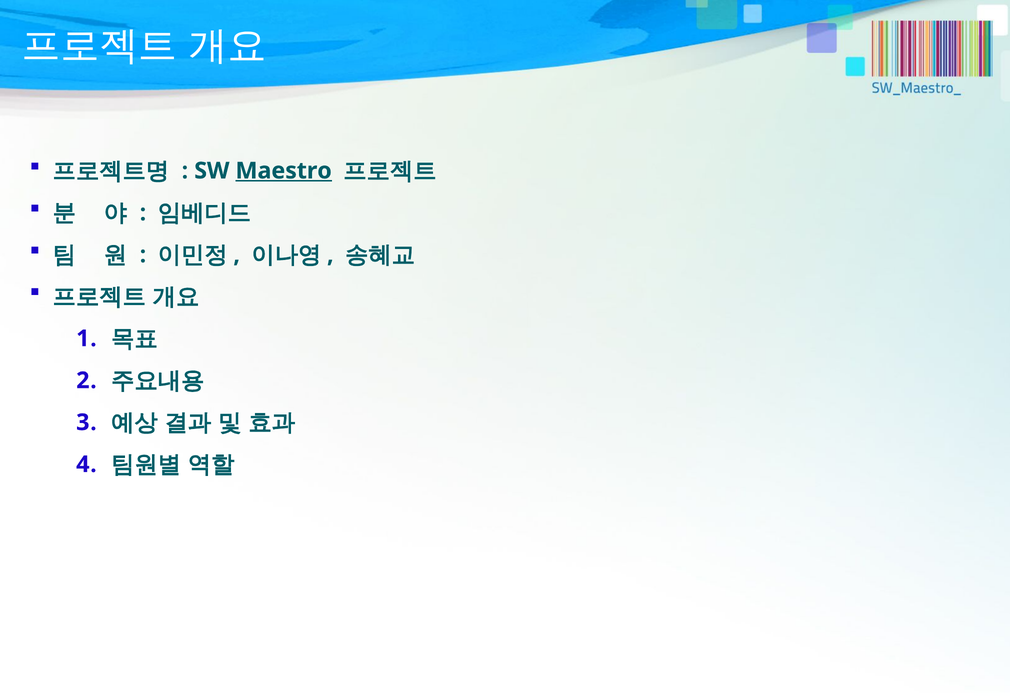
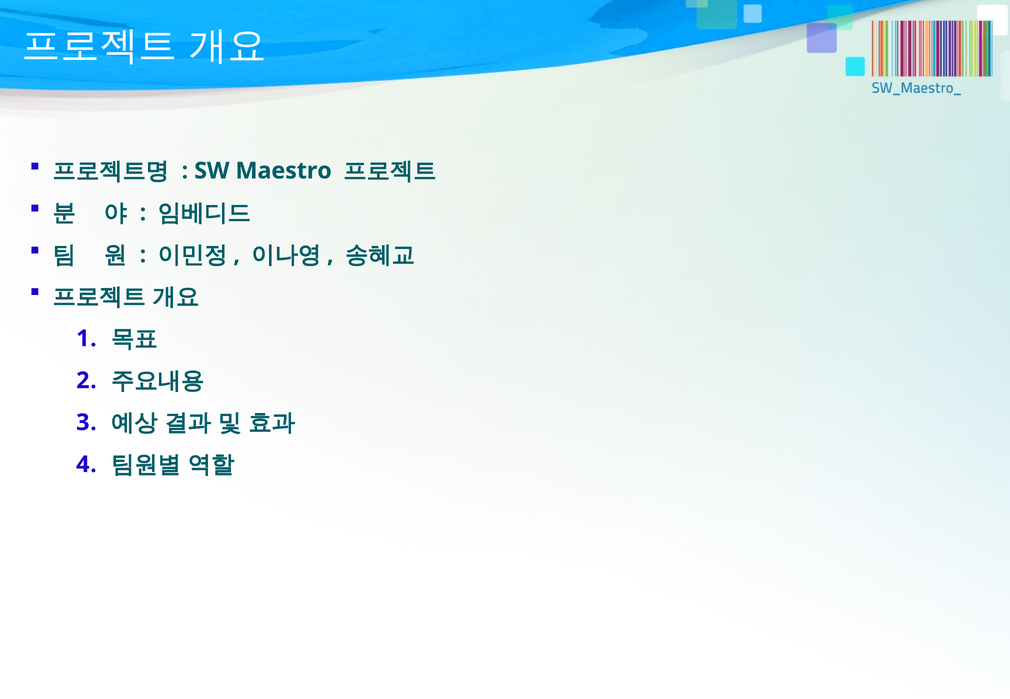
Maestro underline: present -> none (284, 171)
